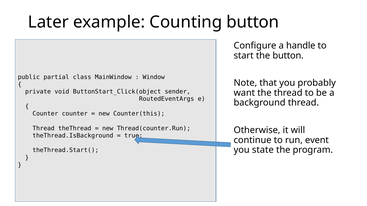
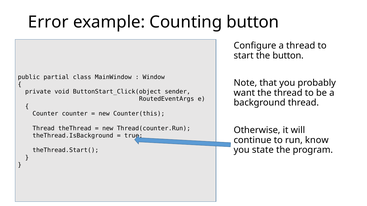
Later: Later -> Error (48, 22)
a handle: handle -> thread (301, 46)
event: event -> know (317, 140)
